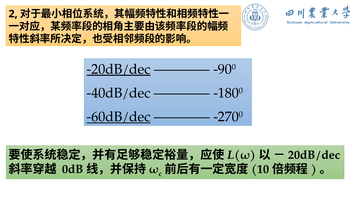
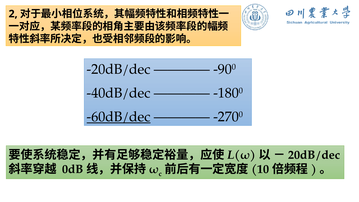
-20dB/dec underline: present -> none (119, 69)
